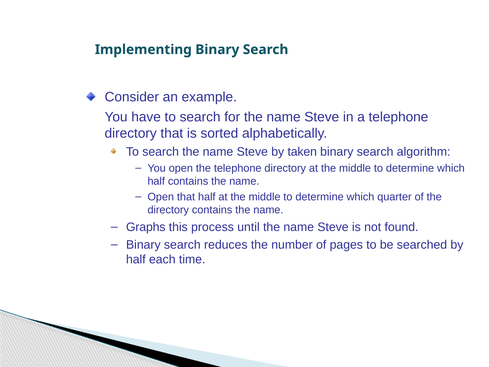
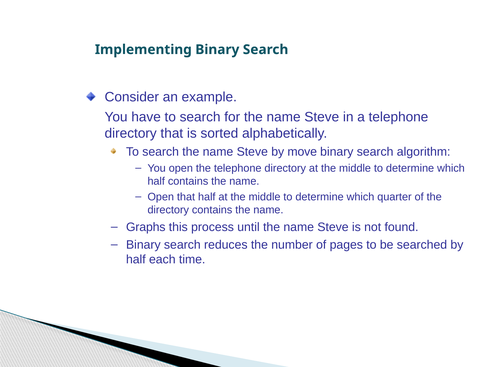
taken: taken -> move (302, 152)
